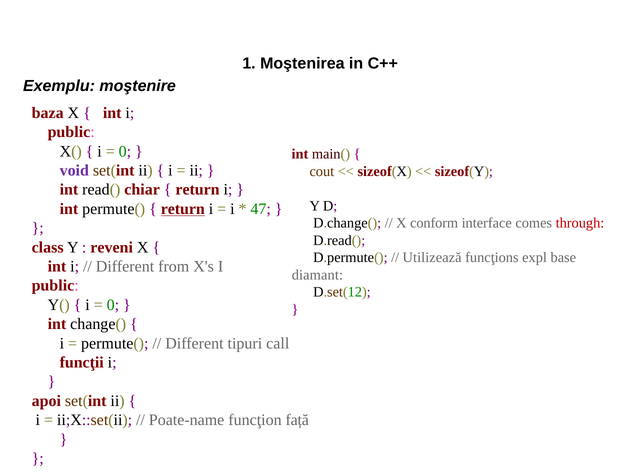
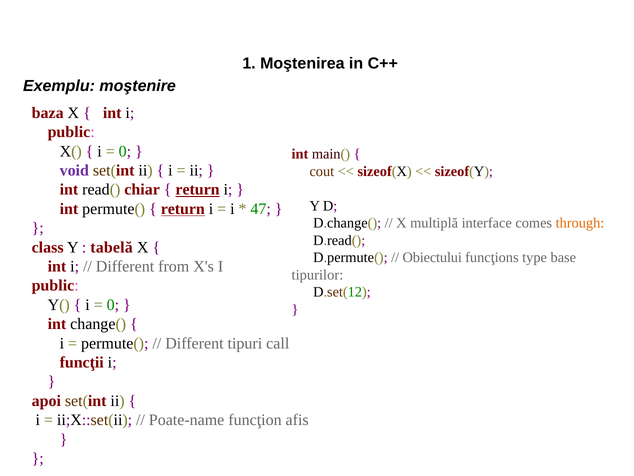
return underline: none -> present (198, 189)
conform: conform -> multiplă (434, 223)
through colour: red -> orange (580, 223)
reveni: reveni -> tabelă (112, 247)
Utilizează: Utilizează -> Obiectului (432, 257)
expl: expl -> type (535, 257)
diamant: diamant -> tipurilor (317, 275)
față: față -> afis (297, 420)
